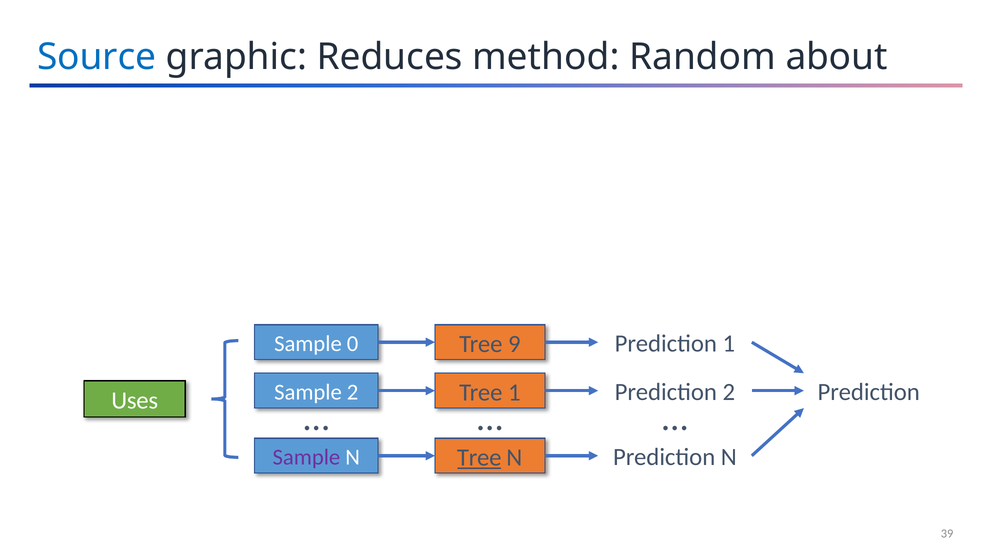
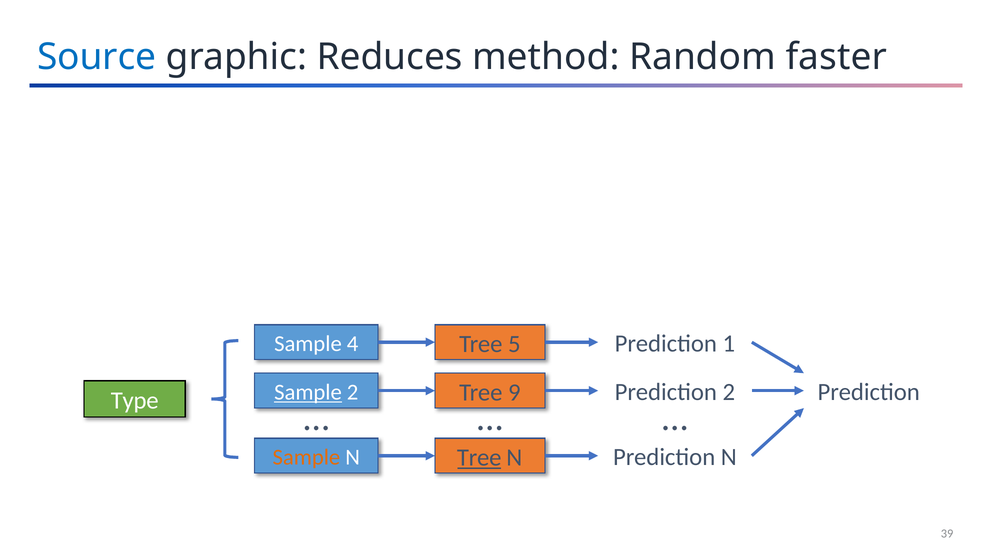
about: about -> faster (836, 57)
0: 0 -> 4 (353, 344)
9: 9 -> 5 (514, 344)
Sample underline: none -> present (308, 392)
Tree 1: 1 -> 9 (514, 392)
Uses: Uses -> Type (135, 401)
Sample colour: purple -> orange (306, 457)
